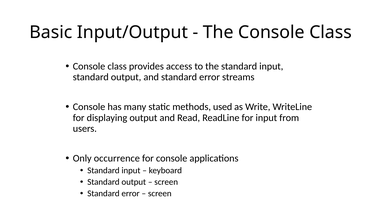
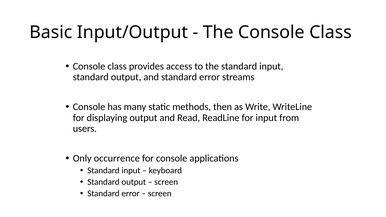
used: used -> then (223, 107)
